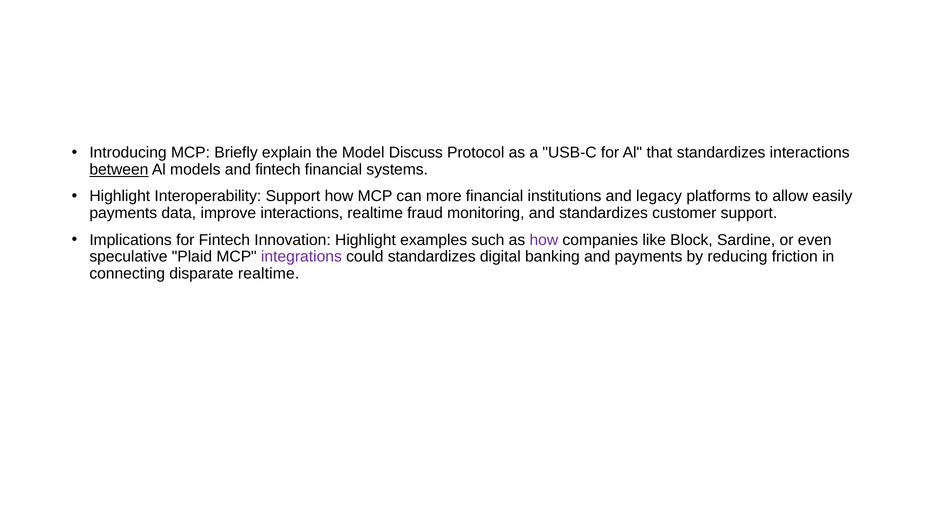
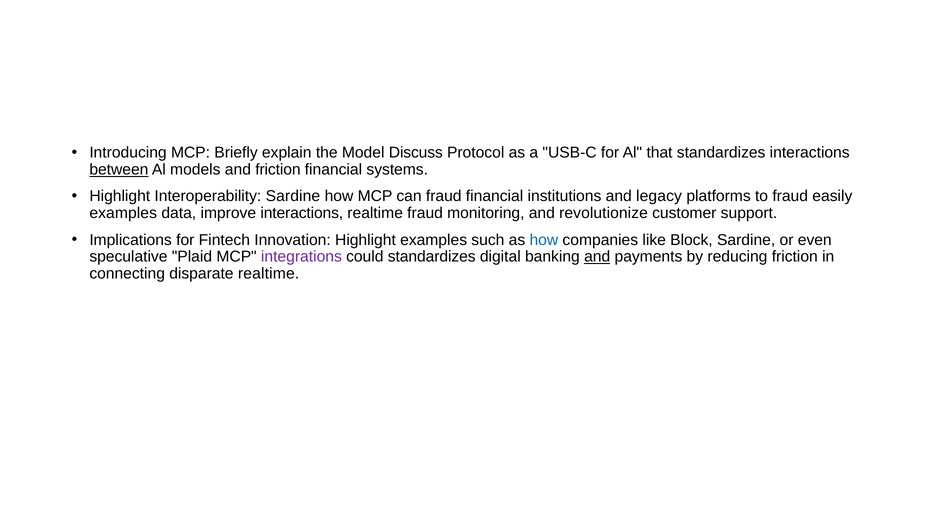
and fintech: fintech -> friction (278, 170)
Interoperability Support: Support -> Sardine (293, 196)
can more: more -> fraud (444, 196)
to allow: allow -> fraud (790, 196)
payments: payments -> examples (123, 213)
and standardizes: standardizes -> revolutionize (604, 213)
how colour: purple -> blue (544, 240)
and underline: none -> present (597, 257)
